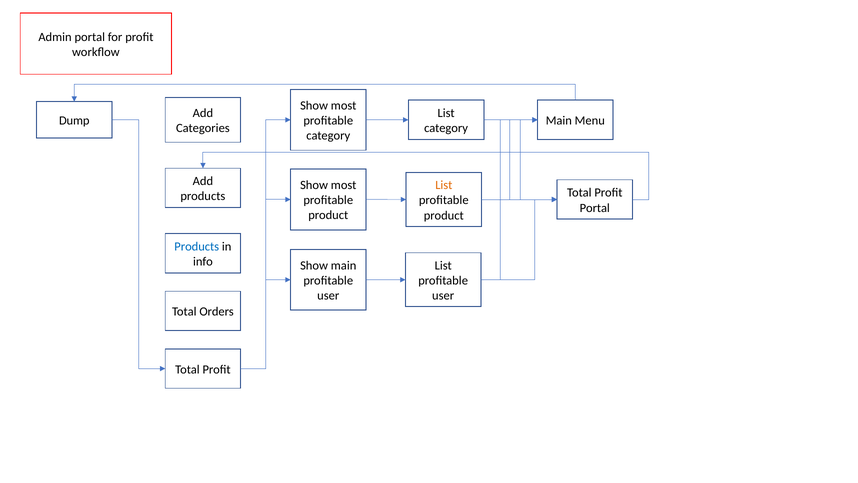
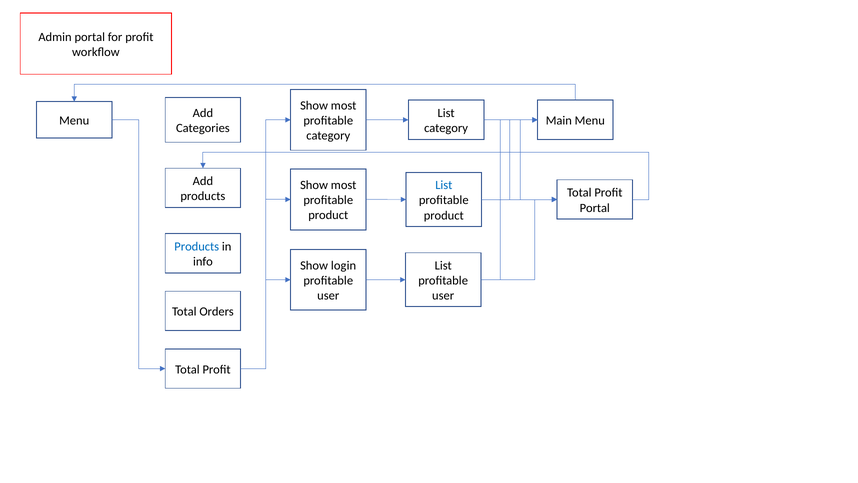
Dump: Dump -> Menu (74, 121)
List colour: orange -> blue (444, 185)
Show main: main -> login (344, 265)
